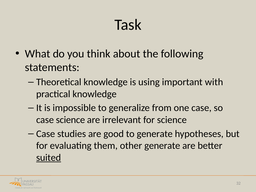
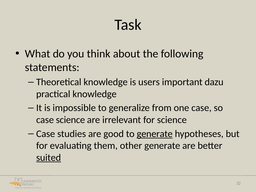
using: using -> users (149, 82)
with: with -> dazu (214, 82)
generate underline: none -> present (155, 134)
